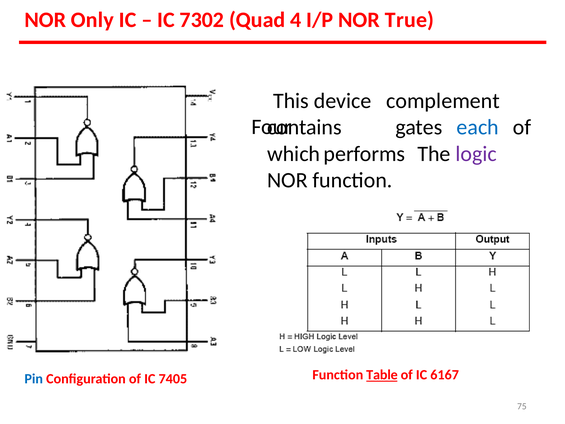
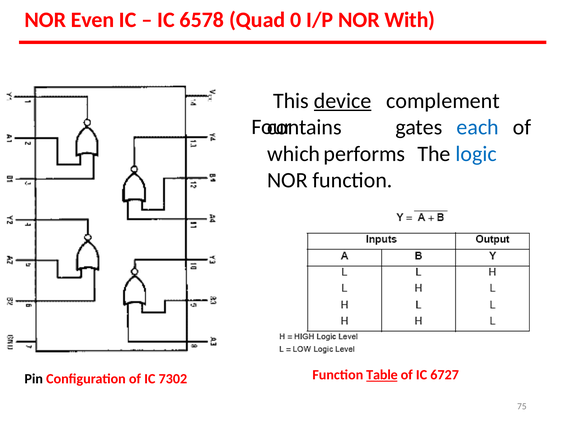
Only: Only -> Even (93, 20)
7302: 7302 -> 6578 (202, 20)
4: 4 -> 0 (296, 20)
True: True -> With (410, 20)
device underline: none -> present (343, 101)
logic colour: purple -> blue (476, 154)
Pin colour: blue -> black (34, 379)
7405: 7405 -> 7302 (173, 379)
6167: 6167 -> 6727 (445, 375)
